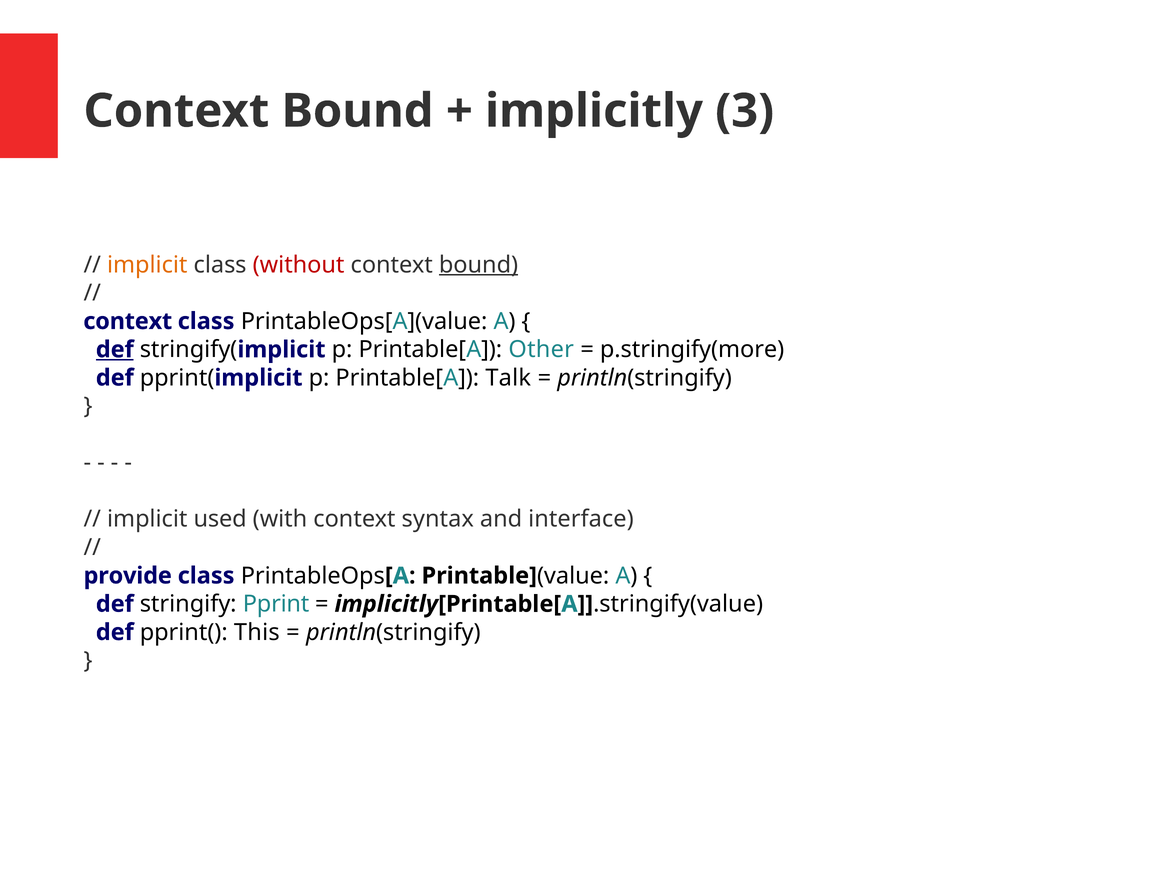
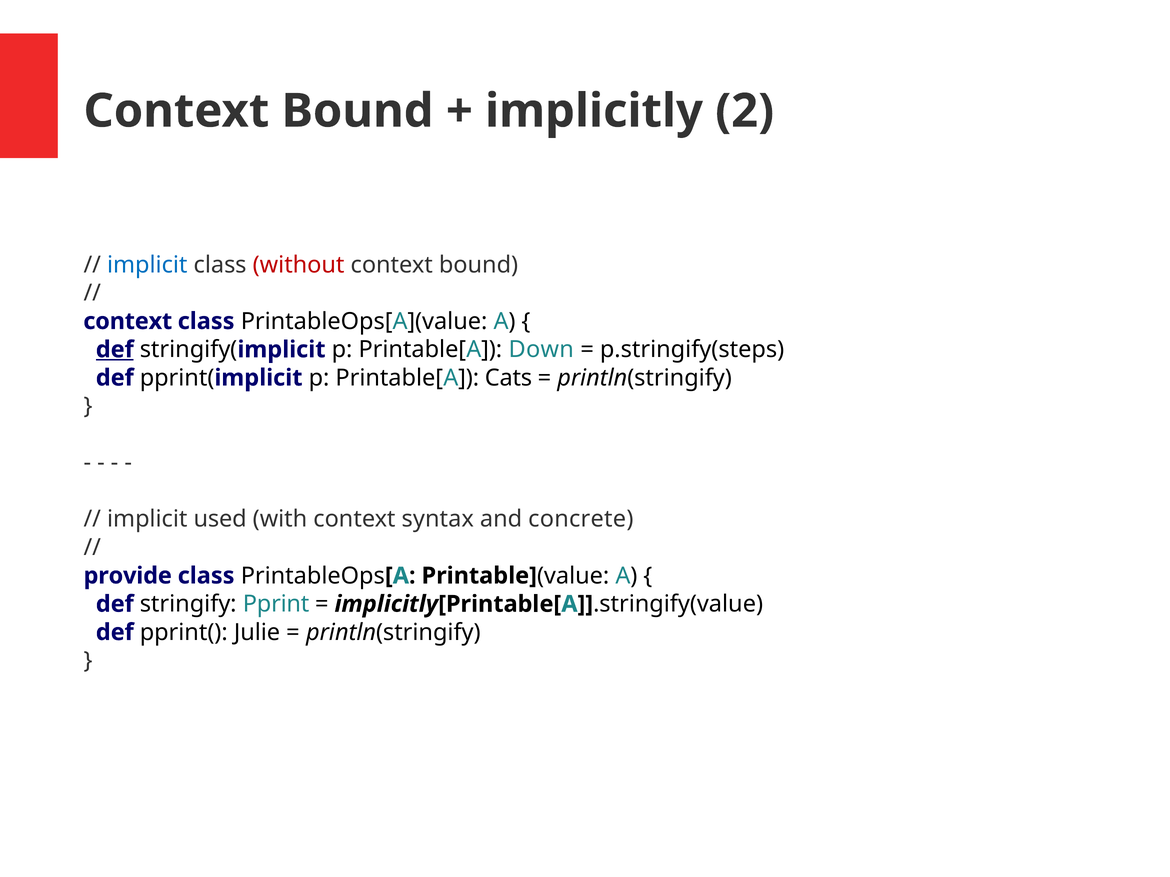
3: 3 -> 2 (745, 111)
implicit colour: orange -> blue (147, 265)
bound underline: present -> none (479, 265)
Other: Other -> Down (541, 350)
p.stringify(more: p.stringify(more -> p.stringify(steps (692, 350)
Talk: Talk -> Cats (508, 378)
interface: interface -> concrete (581, 519)
This: This -> Julie (257, 633)
